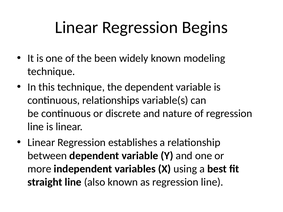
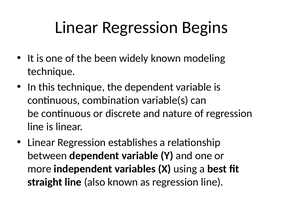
relationships: relationships -> combination (111, 100)
